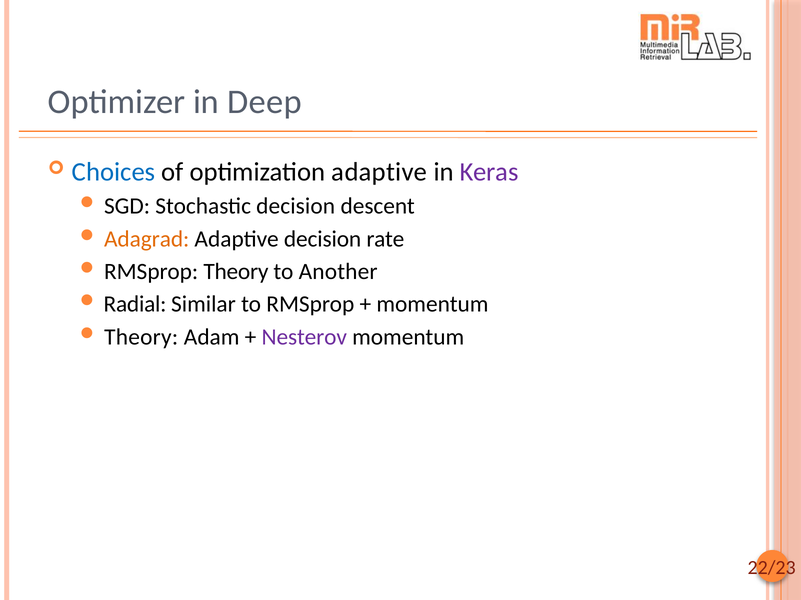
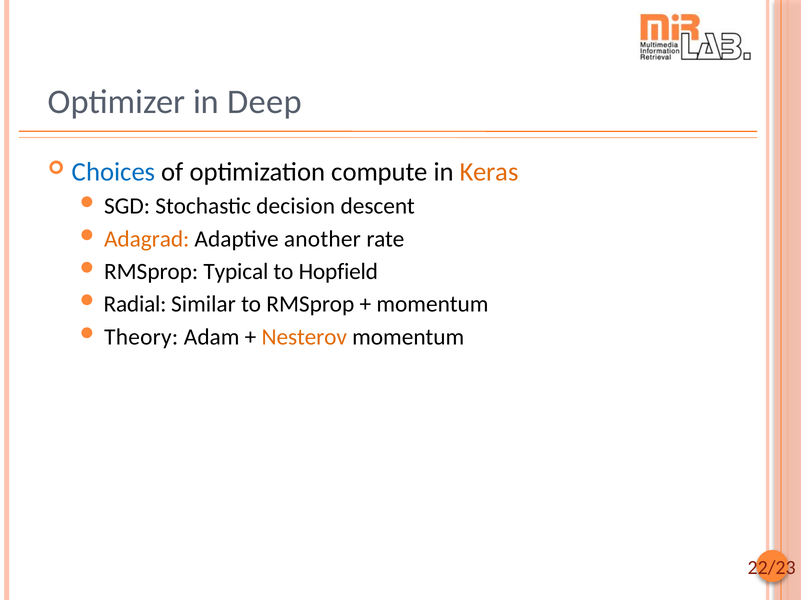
optimization adaptive: adaptive -> compute (380, 172)
Keras colour: purple -> orange (489, 172)
Adaptive decision: decision -> another (322, 239)
RMSprop Theory: Theory -> Typical (236, 272)
Another: Another -> Hopfield (338, 272)
Nesterov colour: purple -> orange (304, 337)
